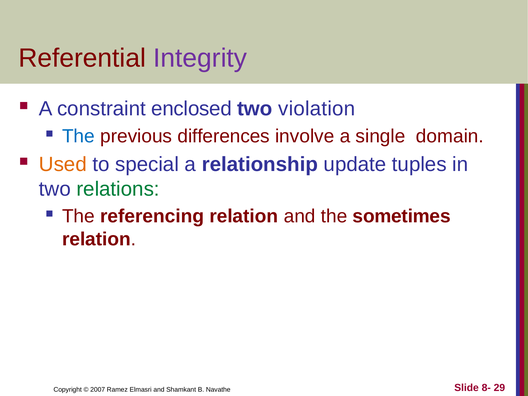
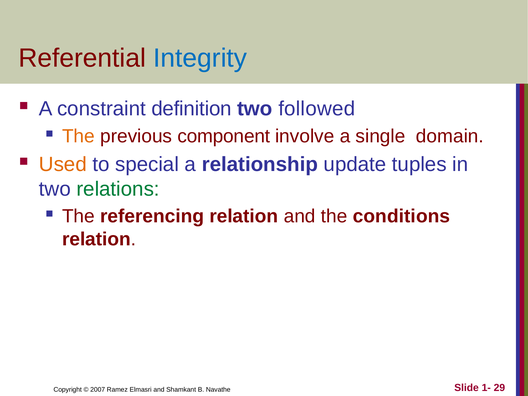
Integrity colour: purple -> blue (200, 58)
enclosed: enclosed -> definition (192, 109)
violation: violation -> followed (317, 109)
The colour: blue -> orange (78, 136)
differences: differences -> component (224, 136)
sometimes: sometimes -> conditions (401, 216)
8-: 8- -> 1- (486, 388)
